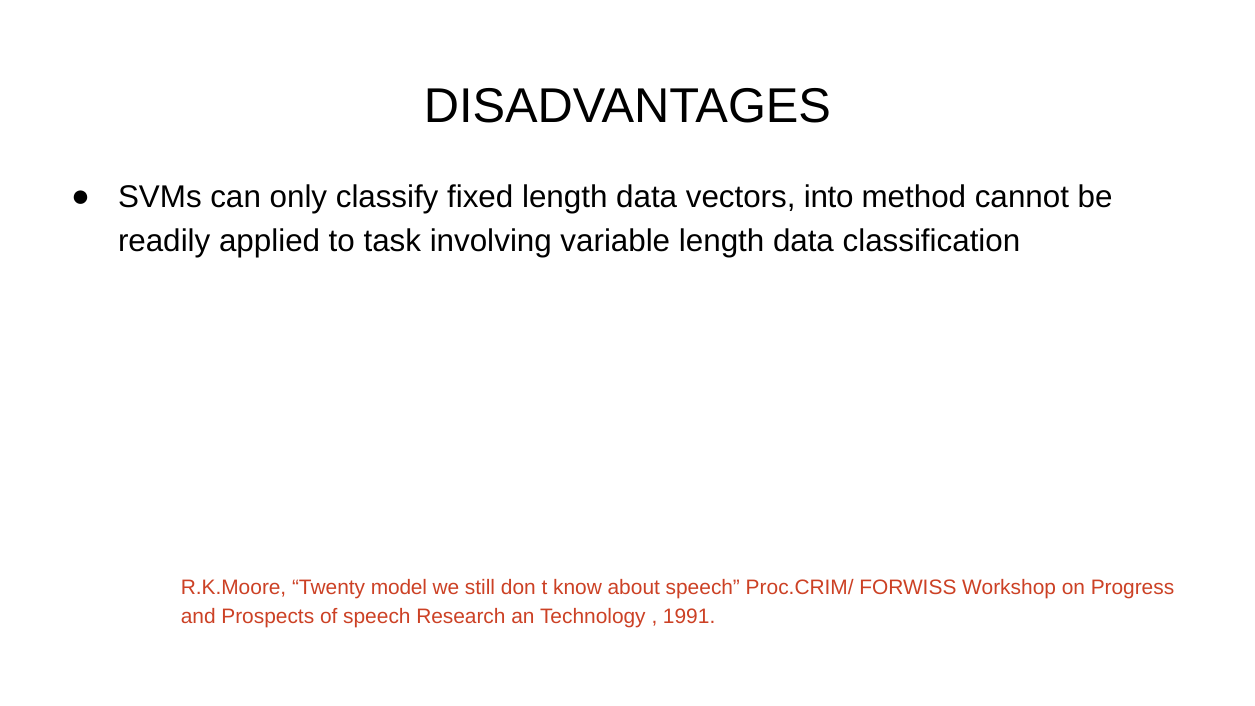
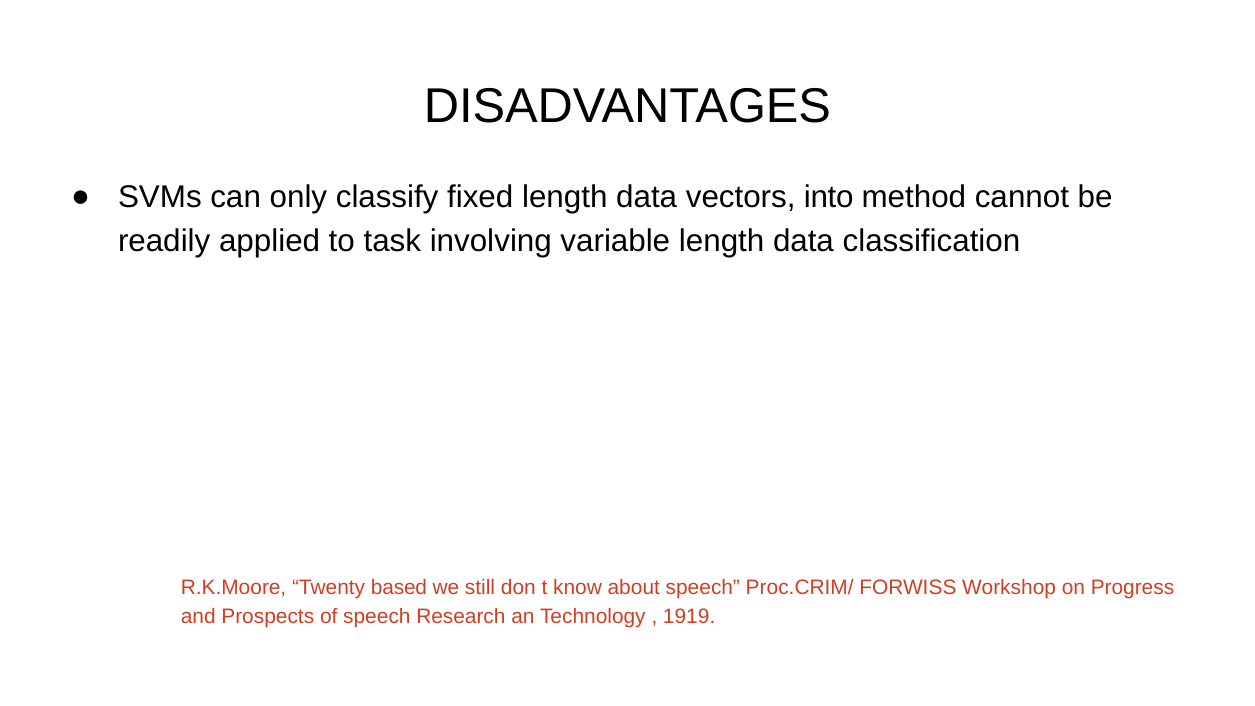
model: model -> based (399, 587)
1991: 1991 -> 1919 (689, 616)
